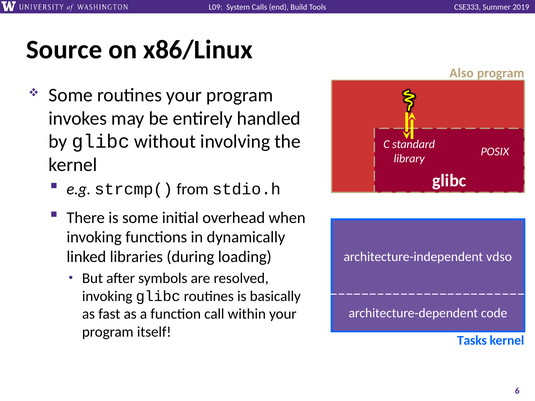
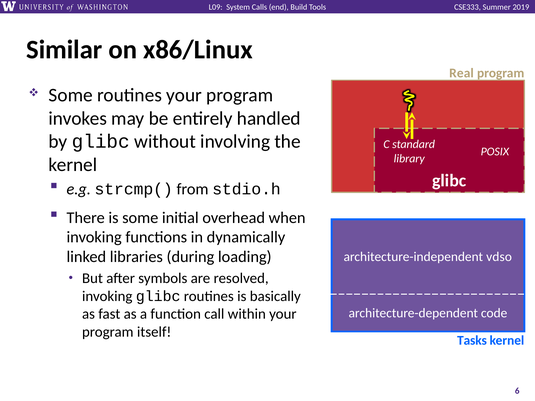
Source: Source -> Similar (64, 50)
Also: Also -> Real (462, 73)
